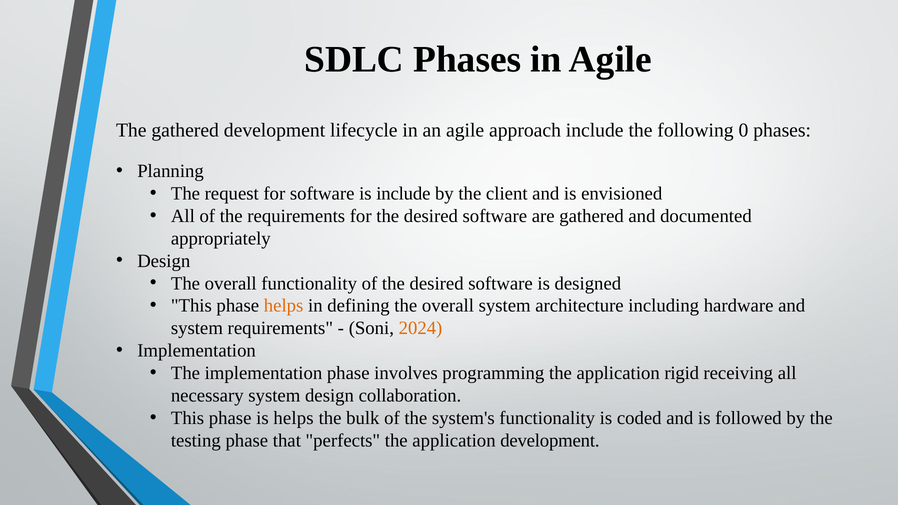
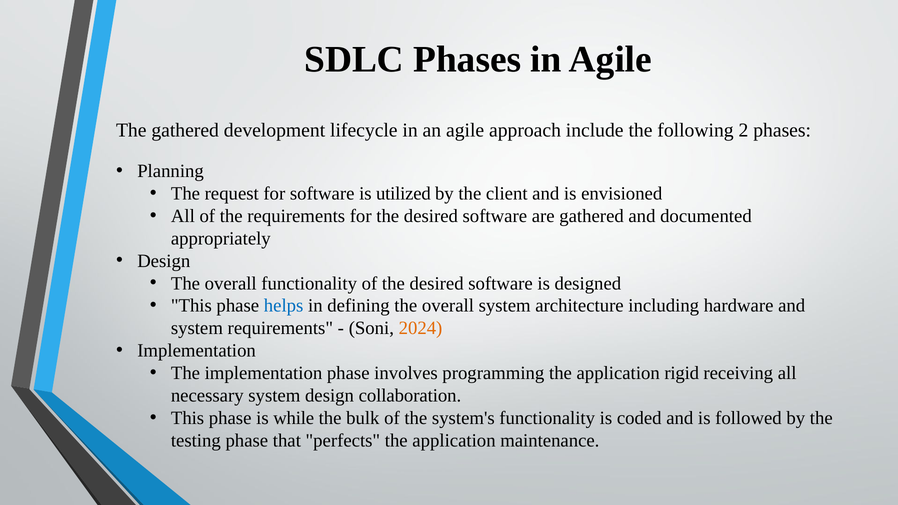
0: 0 -> 2 (743, 130)
is include: include -> utilized (403, 194)
helps colour: orange -> blue (284, 306)
is helps: helps -> while (294, 418)
application development: development -> maintenance (550, 441)
